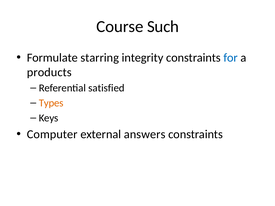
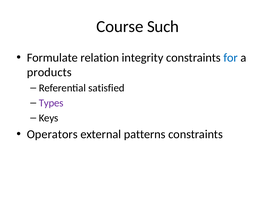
starring: starring -> relation (100, 58)
Types colour: orange -> purple (51, 103)
Computer: Computer -> Operators (52, 134)
answers: answers -> patterns (145, 134)
